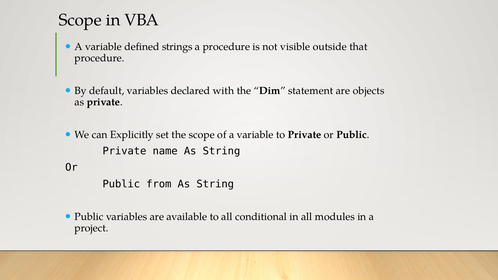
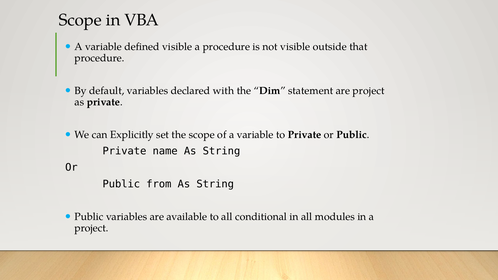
defined strings: strings -> visible (177, 47)
are objects: objects -> project (369, 91)
